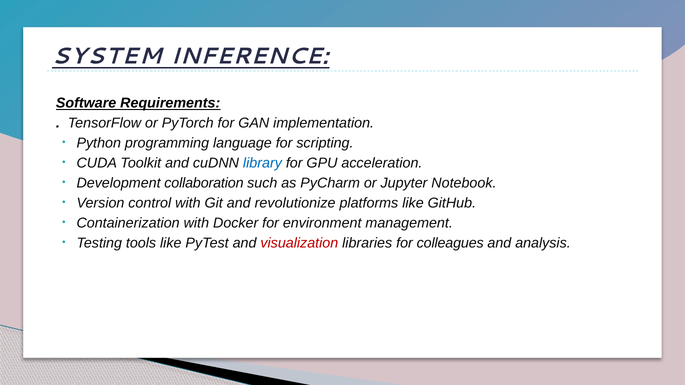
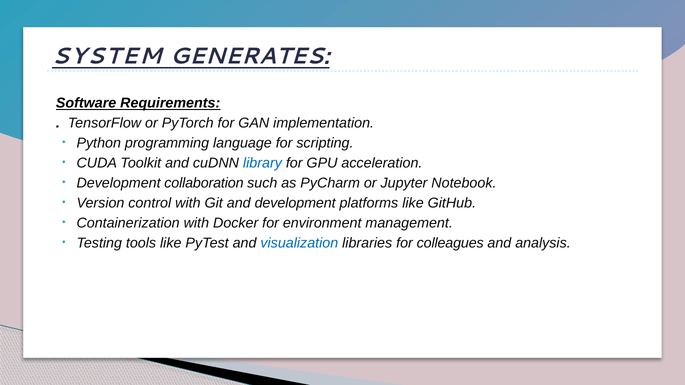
INFERENCE: INFERENCE -> GENERATES (250, 56)
and revolutionize: revolutionize -> development (295, 203)
visualization colour: red -> blue (299, 243)
